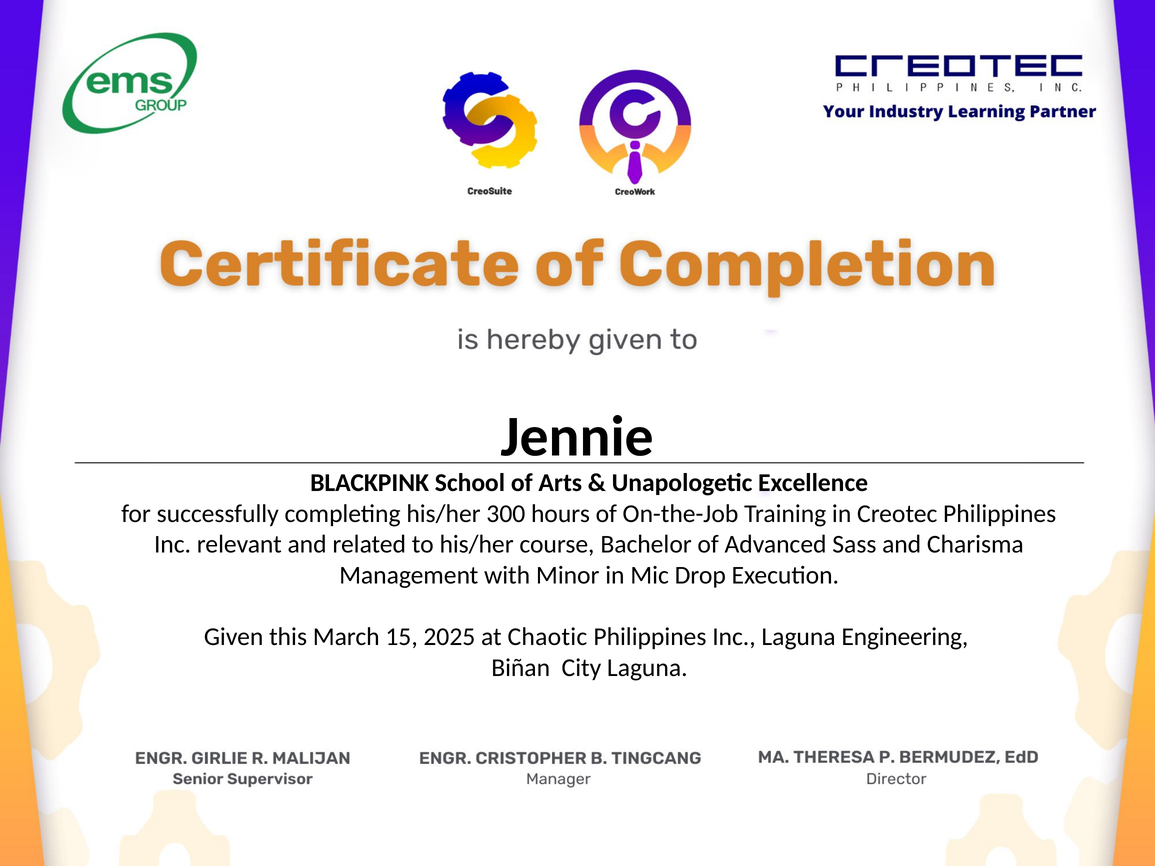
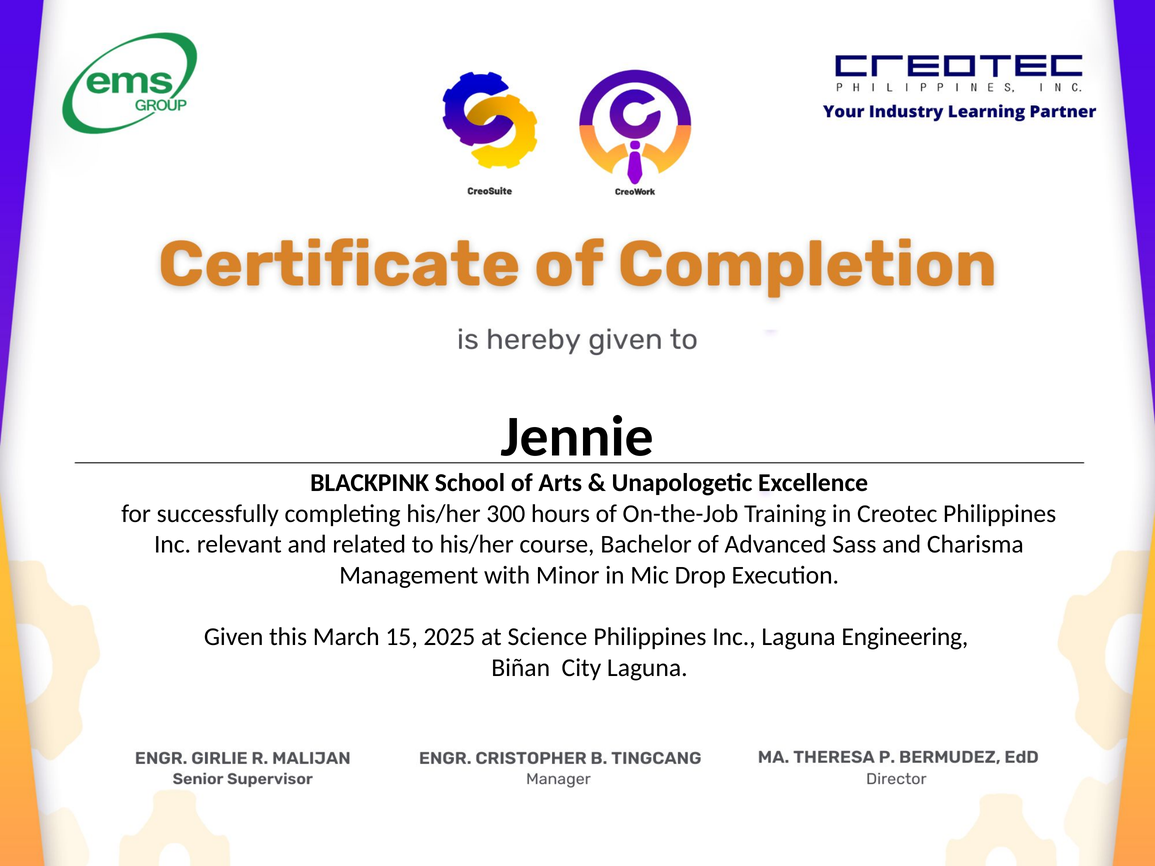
Chaotic: Chaotic -> Science (547, 637)
